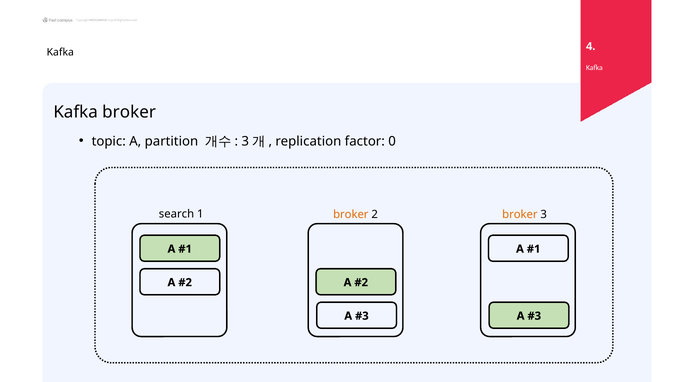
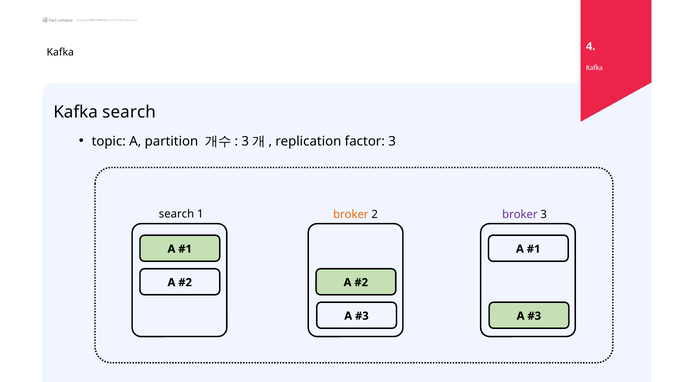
Kafka broker: broker -> search (129, 112)
factor 0: 0 -> 3 (392, 141)
broker colour: orange -> purple (520, 215)
